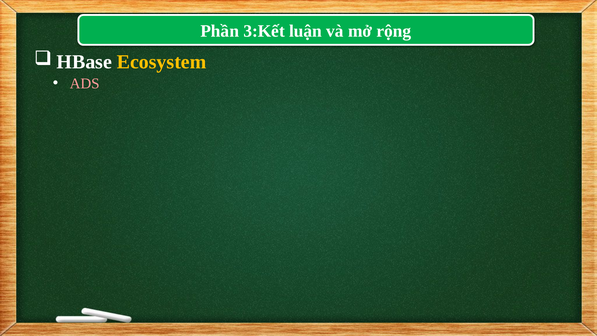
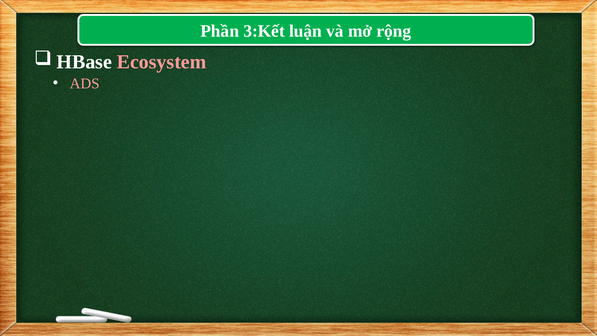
Ecosystem colour: yellow -> pink (162, 62)
